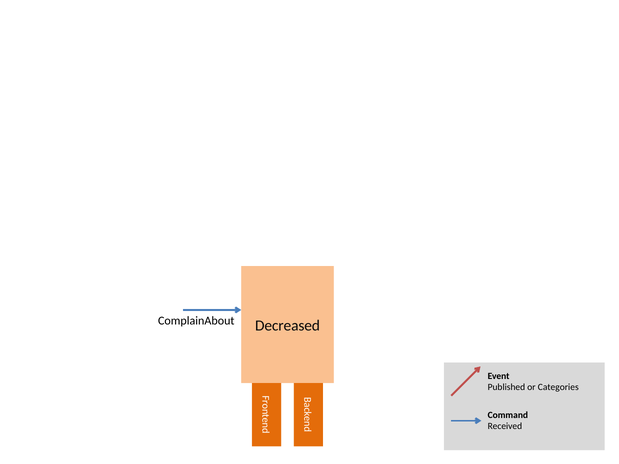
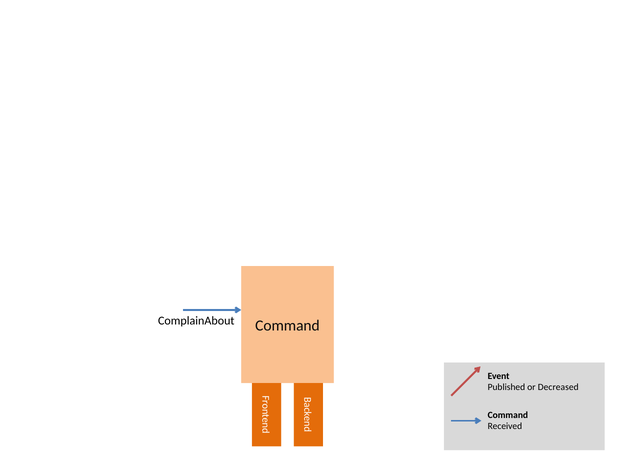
Decreased: Decreased -> Command (287, 326)
Categories: Categories -> Decreased (558, 387)
